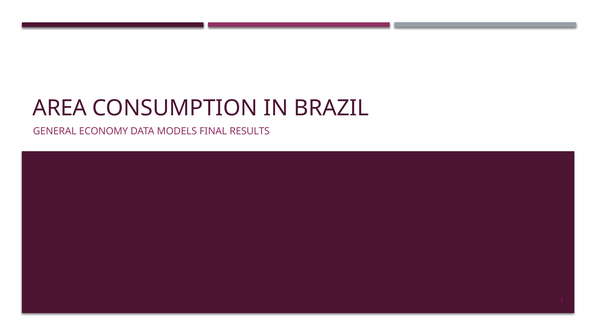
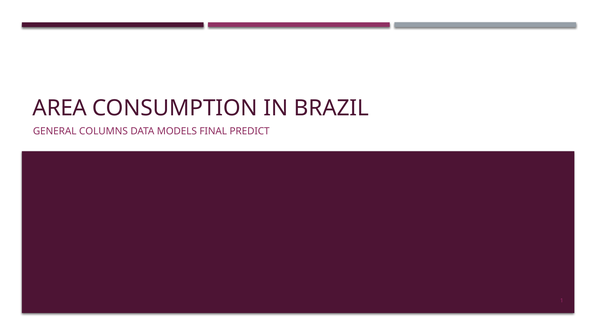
ECONOMY: ECONOMY -> COLUMNS (103, 131)
RESULTS: RESULTS -> PREDICT (250, 131)
